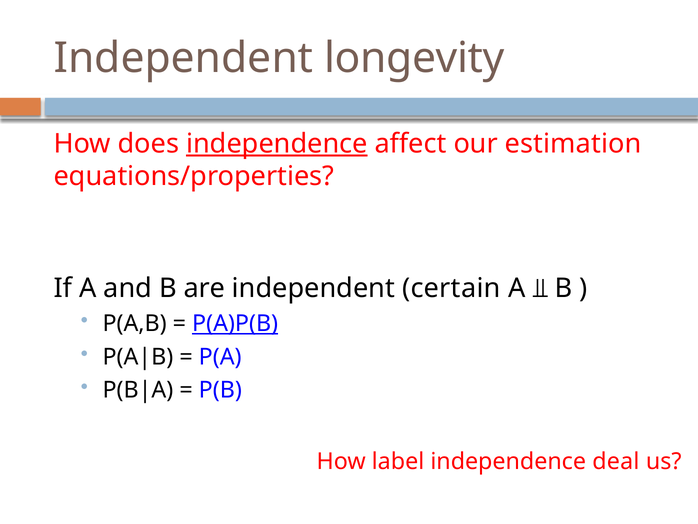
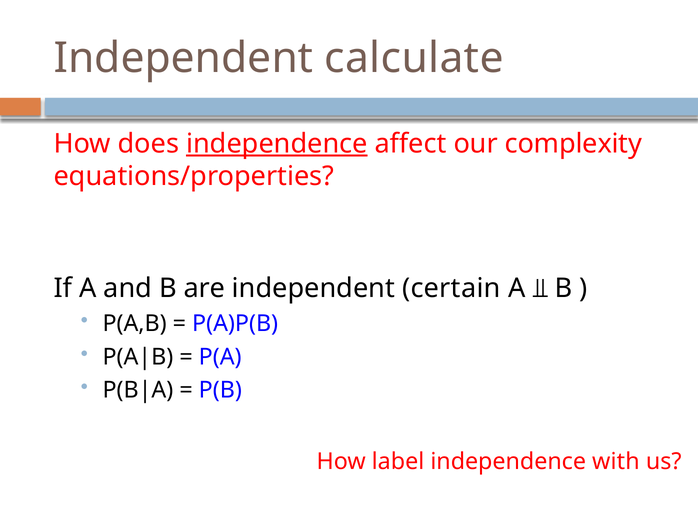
longevity: longevity -> calculate (414, 58)
estimation: estimation -> complexity (573, 144)
P(A)P(B underline: present -> none (235, 323)
deal: deal -> with (616, 461)
